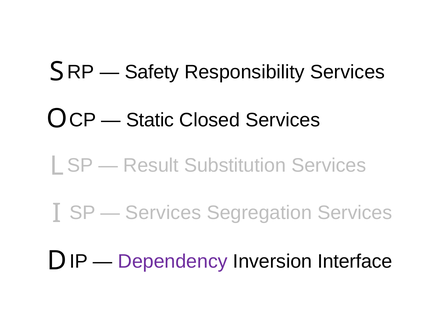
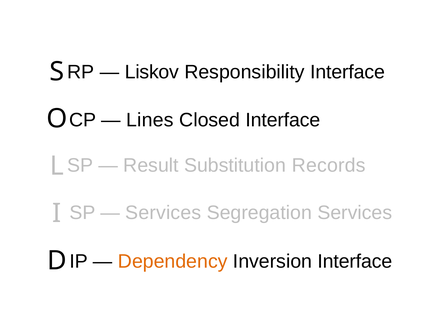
Safety: Safety -> Liskov (152, 72)
Responsibility Services: Services -> Interface (348, 72)
Static: Static -> Lines (150, 120)
Closed Services: Services -> Interface (283, 120)
Substitution Services: Services -> Records (329, 165)
Dependency colour: purple -> orange (173, 262)
